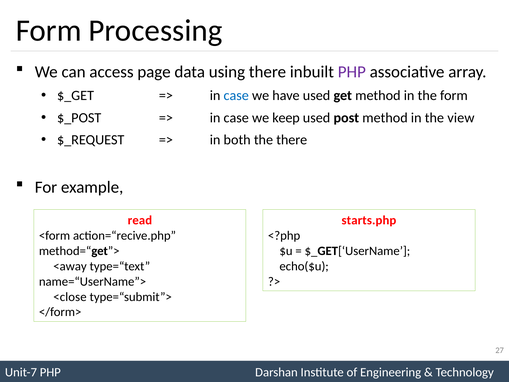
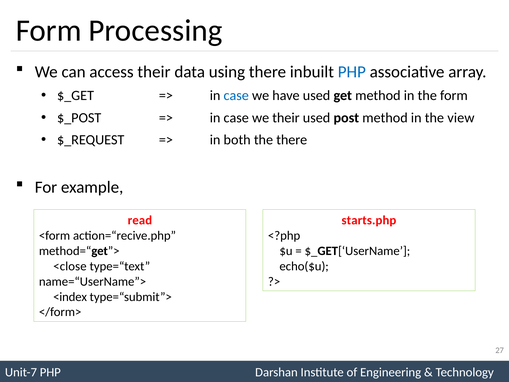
access page: page -> their (154, 72)
PHP colour: purple -> blue (352, 72)
we keep: keep -> their (286, 118)
<away: <away -> <close (70, 266)
<close: <close -> <index (70, 297)
